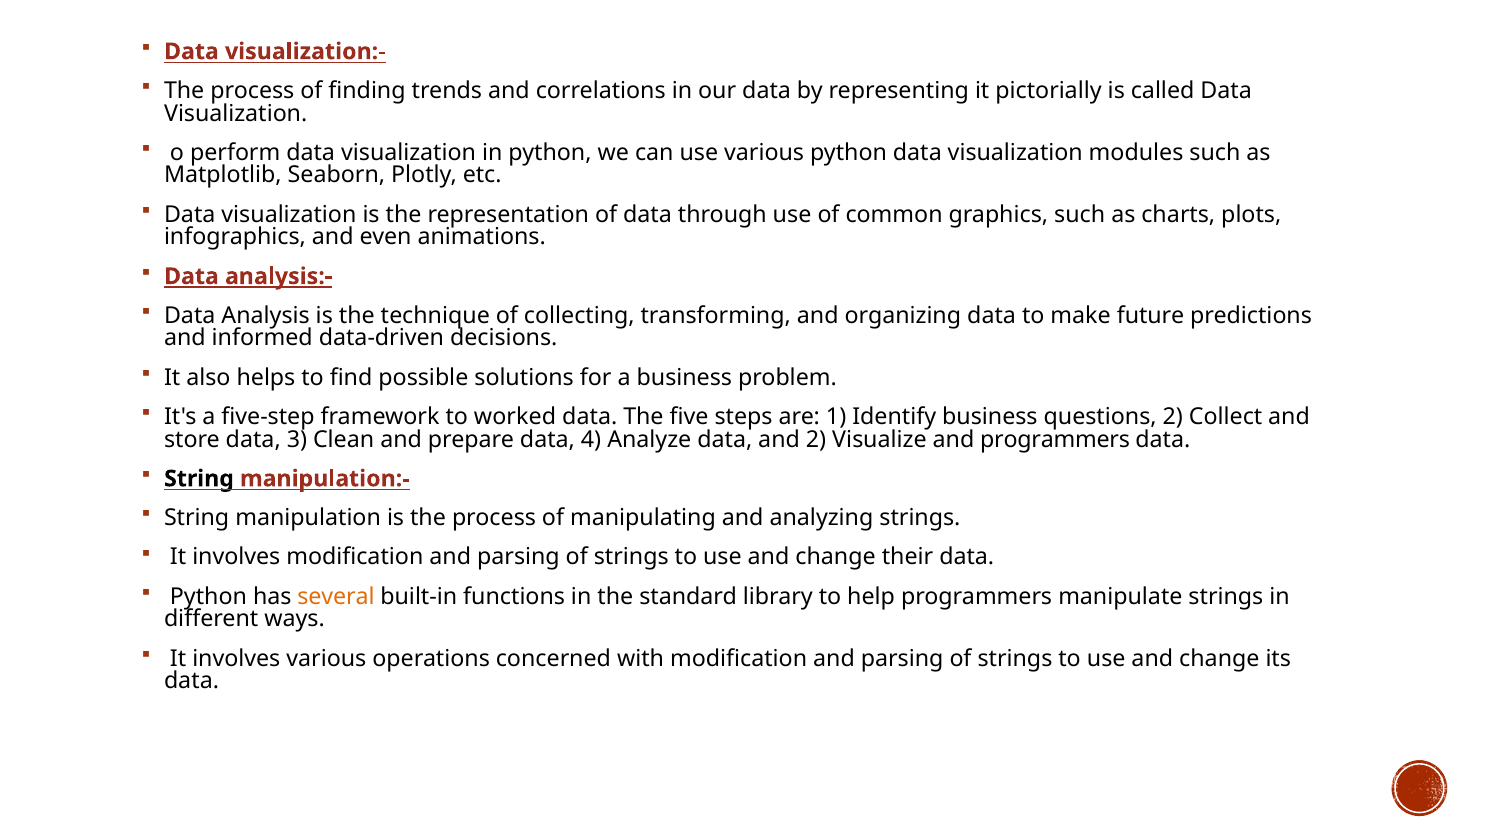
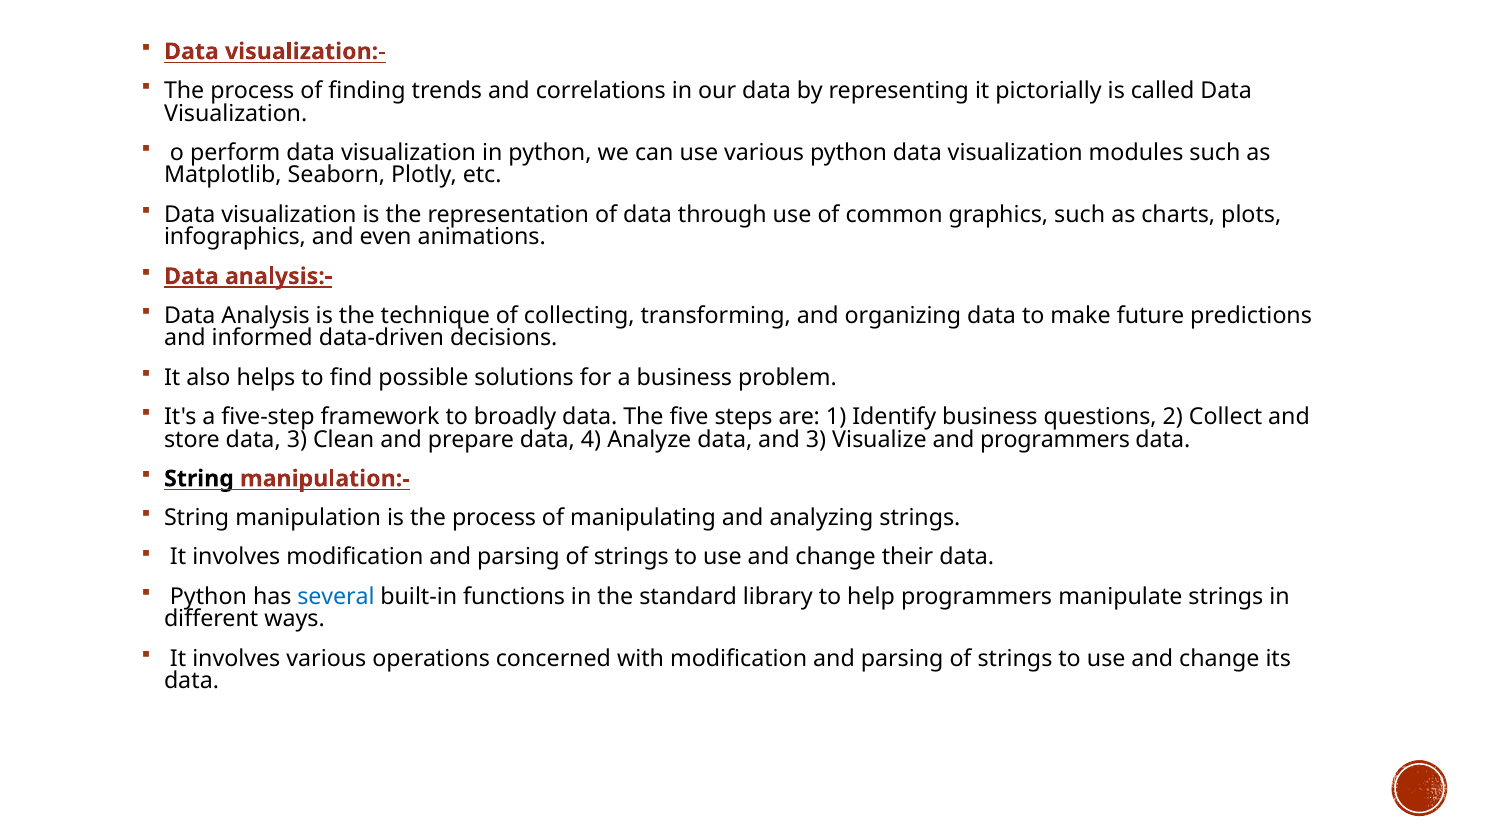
worked: worked -> broadly (515, 417)
and 2: 2 -> 3 (816, 439)
several colour: orange -> blue (336, 597)
